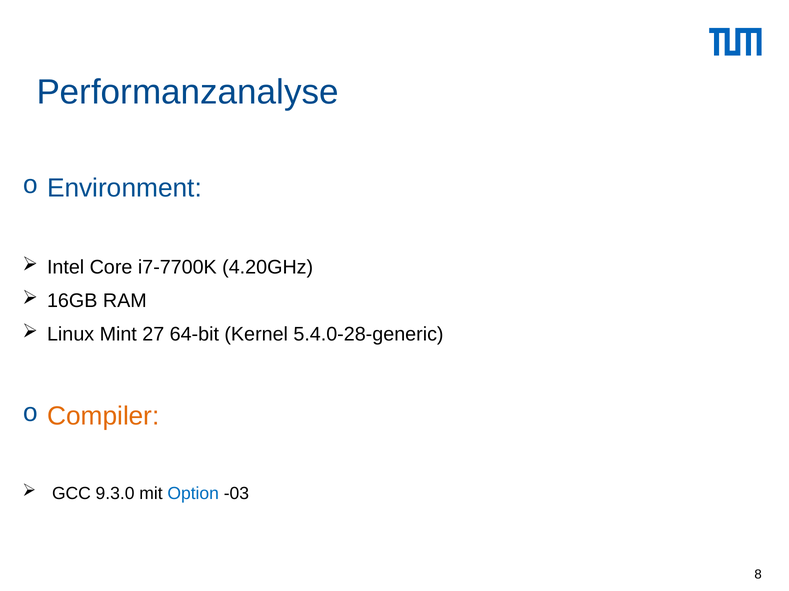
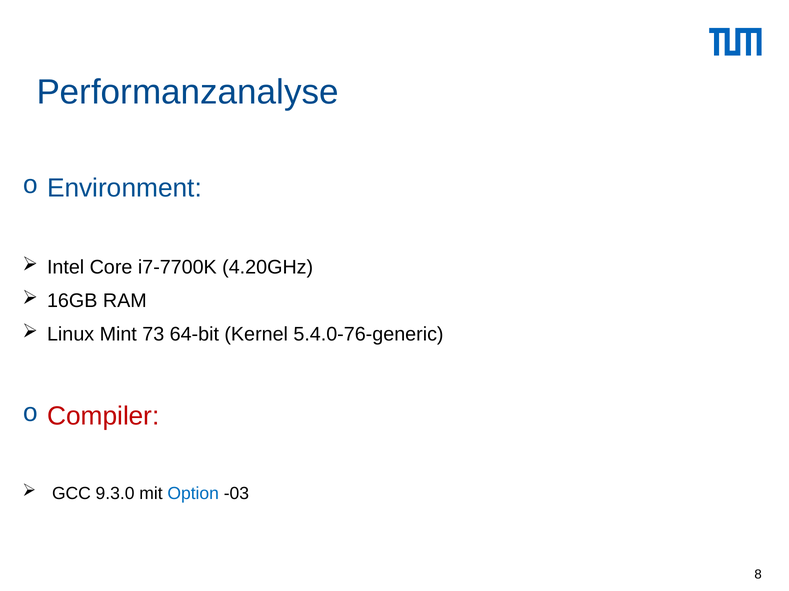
27: 27 -> 73 (153, 335)
5.4.0-28-generic: 5.4.0-28-generic -> 5.4.0-76-generic (368, 335)
Compiler colour: orange -> red (103, 416)
